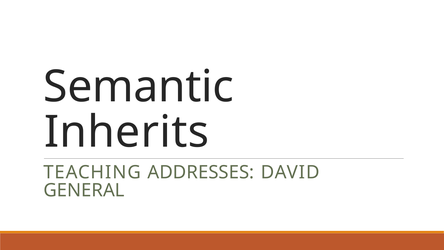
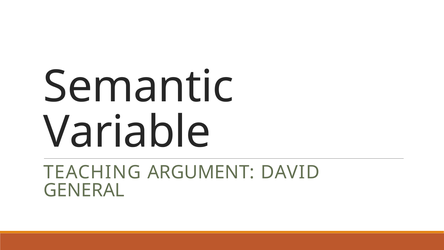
Inherits: Inherits -> Variable (127, 132)
ADDRESSES: ADDRESSES -> ARGUMENT (201, 172)
